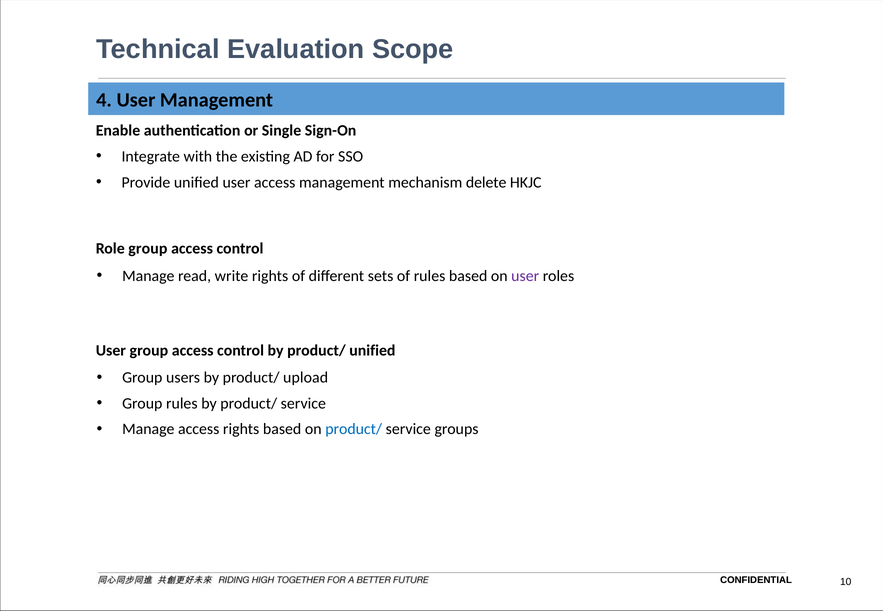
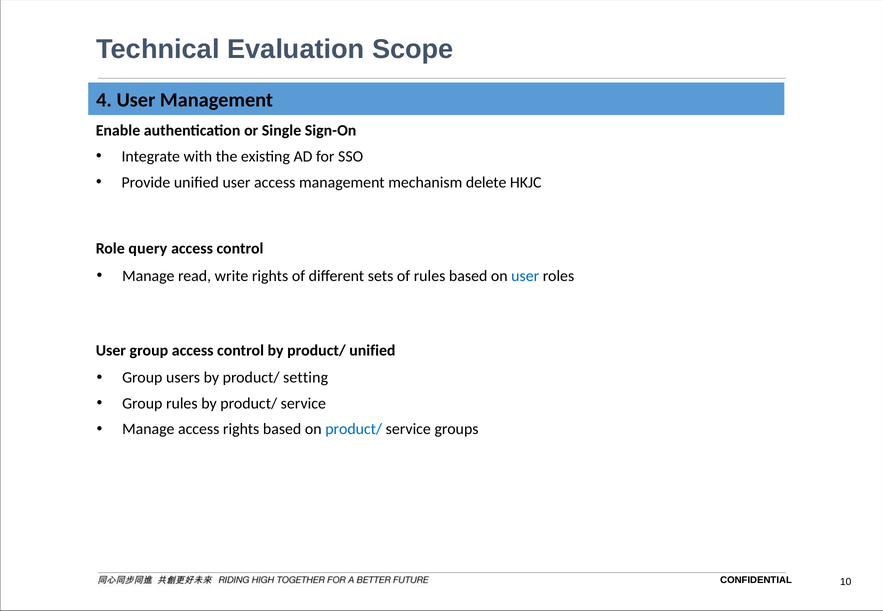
Role group: group -> query (148, 249)
user colour: purple -> blue (525, 276)
upload: upload -> setting (306, 378)
